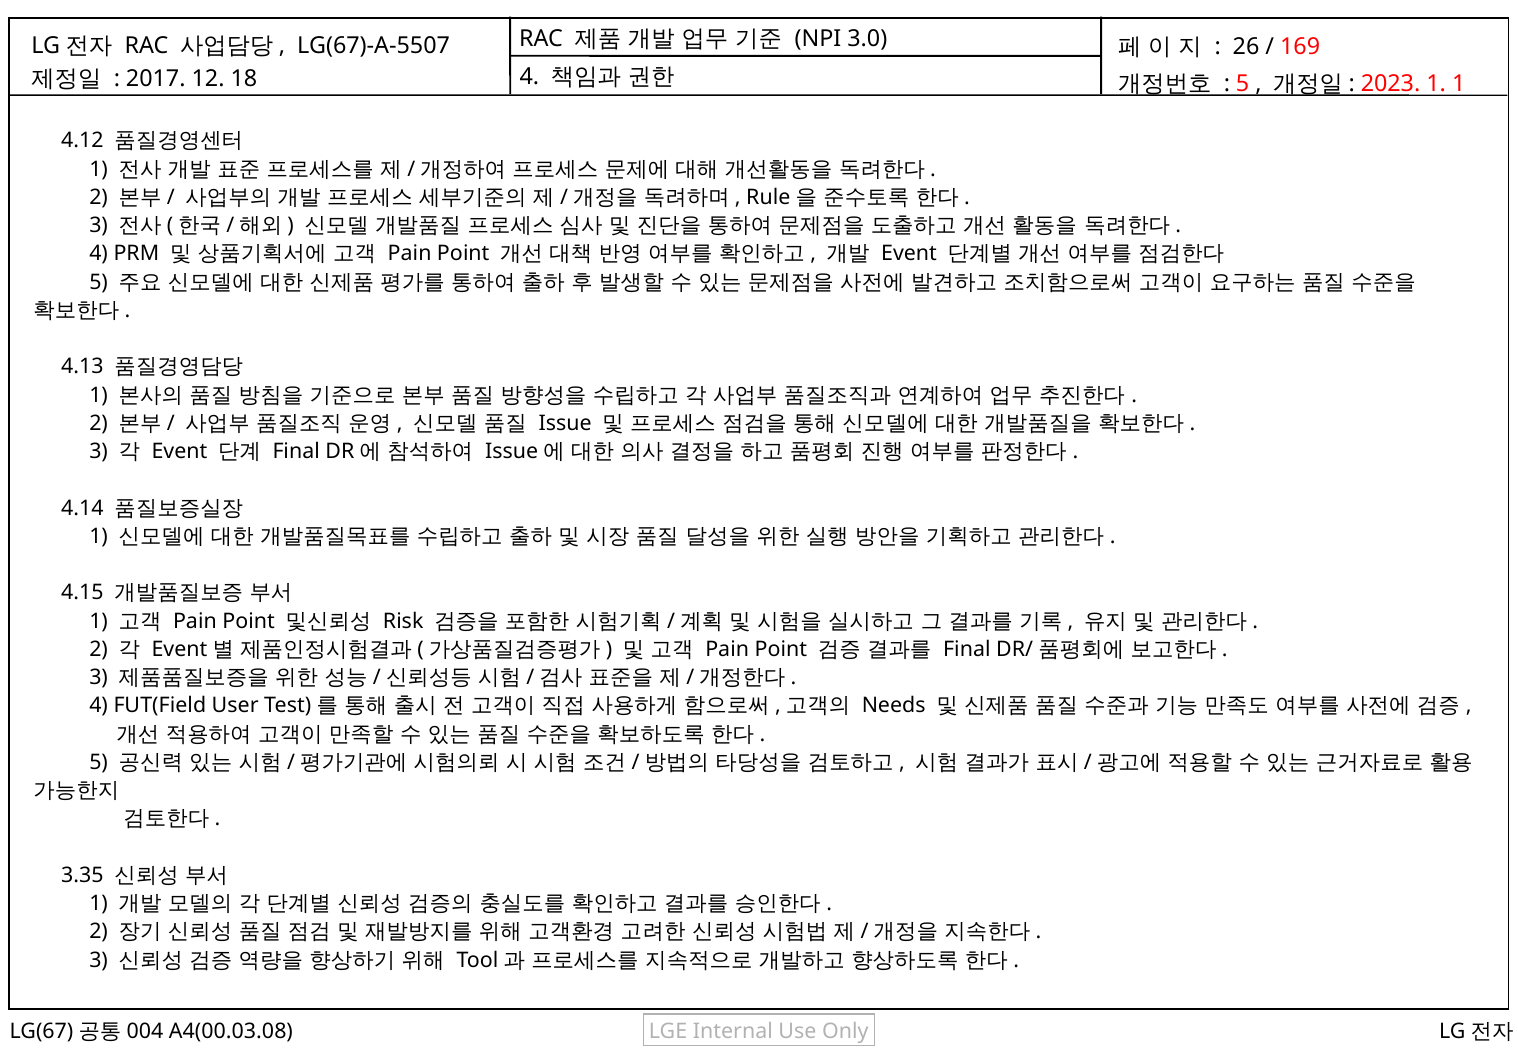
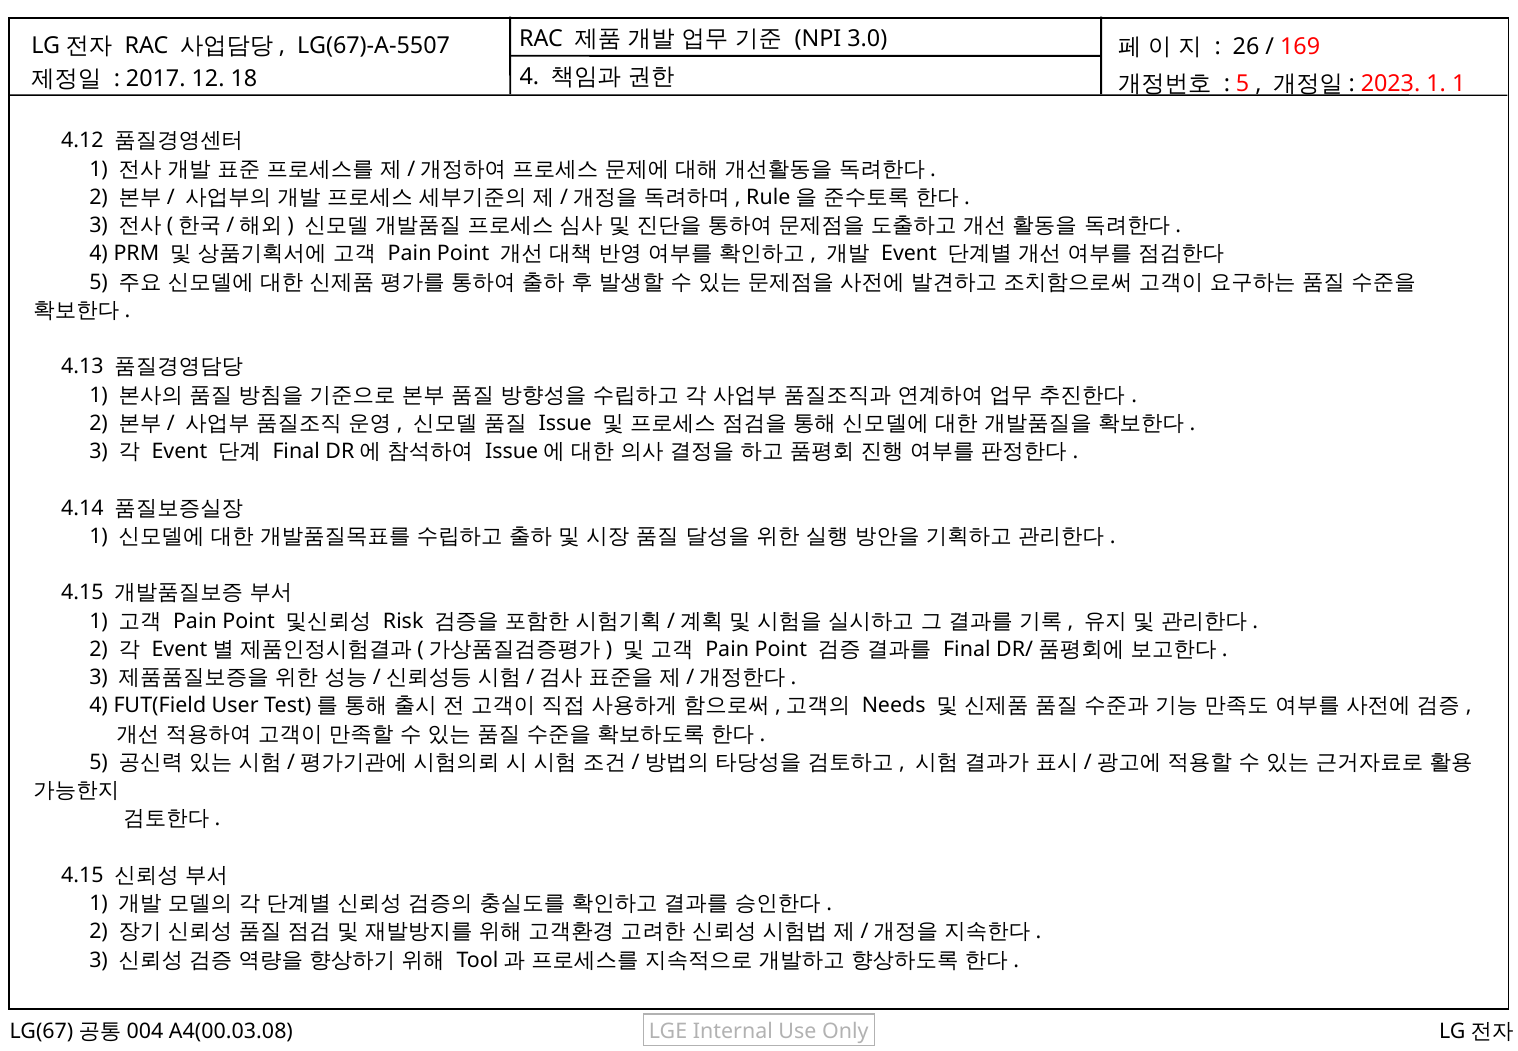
3.35: 3.35 -> 4.15 (82, 875)
